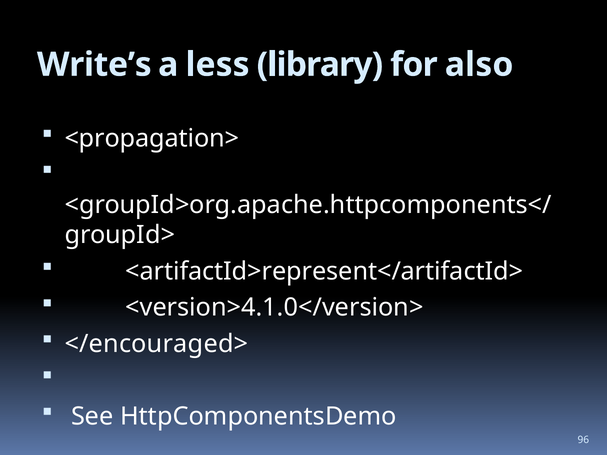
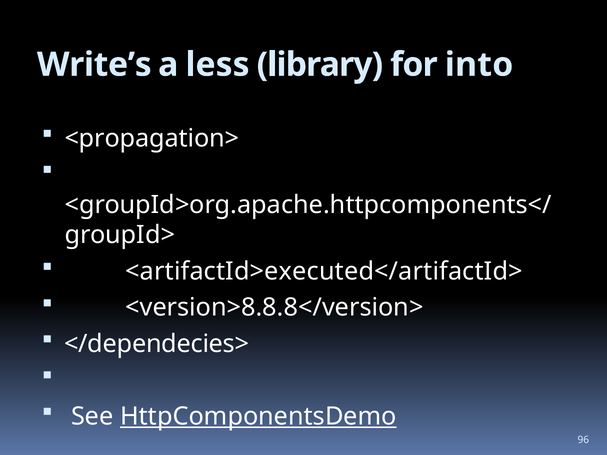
also: also -> into (479, 65)
<artifactId>represent</artifactId>: <artifactId>represent</artifactId> -> <artifactId>executed</artifactId> (324, 272)
<version>4.1.0</version>: <version>4.1.0</version> -> <version>8.8.8</version> (274, 308)
</encouraged>: </encouraged> -> </dependecies> (157, 344)
HttpComponentsDemo underline: none -> present (258, 417)
